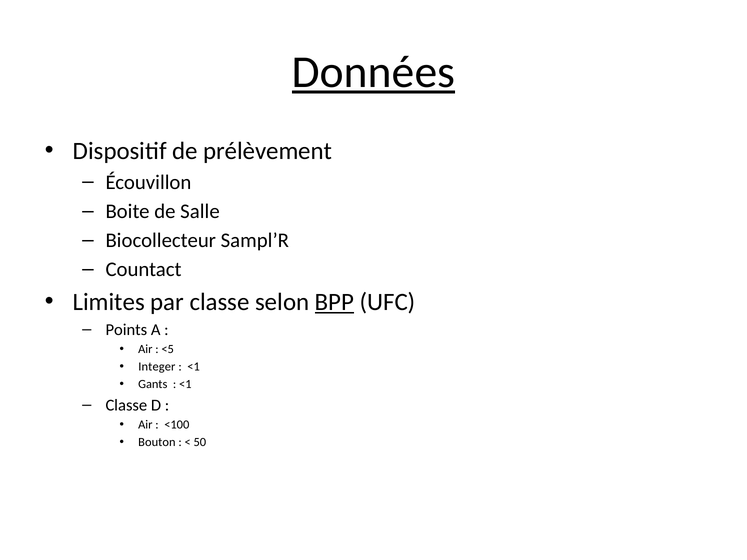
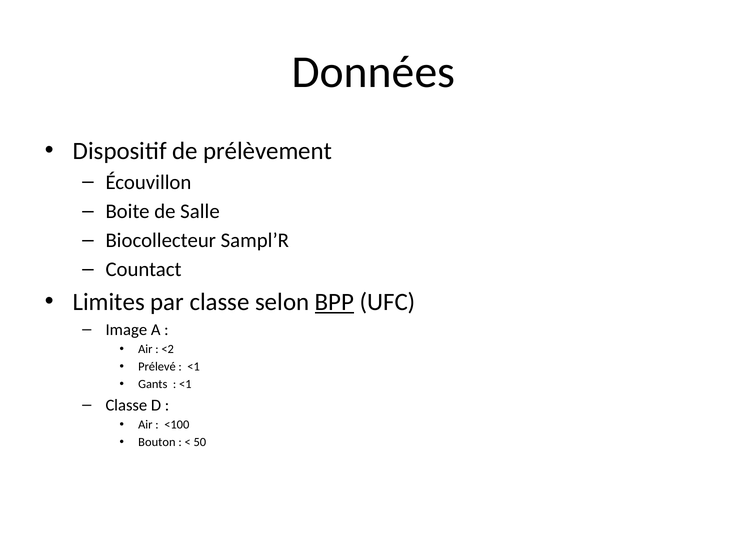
Données underline: present -> none (373, 72)
Points: Points -> Image (126, 330)
<5: <5 -> <2 (168, 349)
Integer: Integer -> Prélevé (157, 367)
